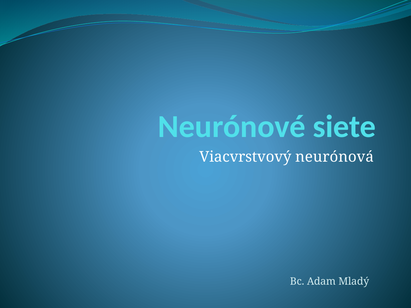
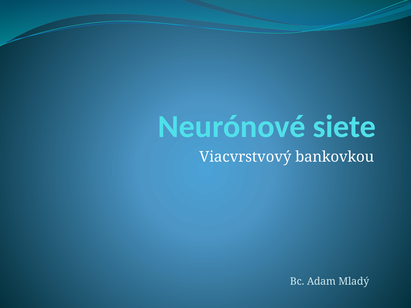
neurónová: neurónová -> bankovkou (335, 157)
